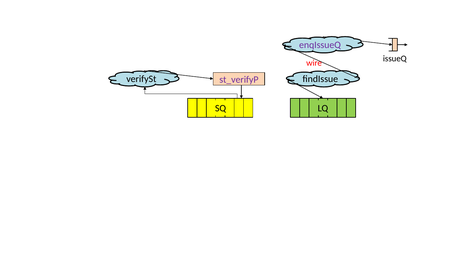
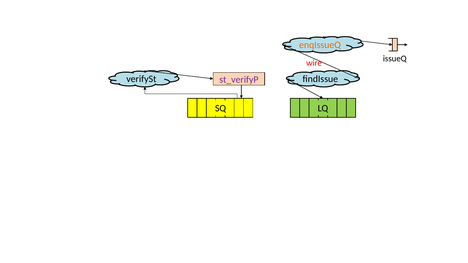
enqIssueQ colour: purple -> orange (320, 45)
